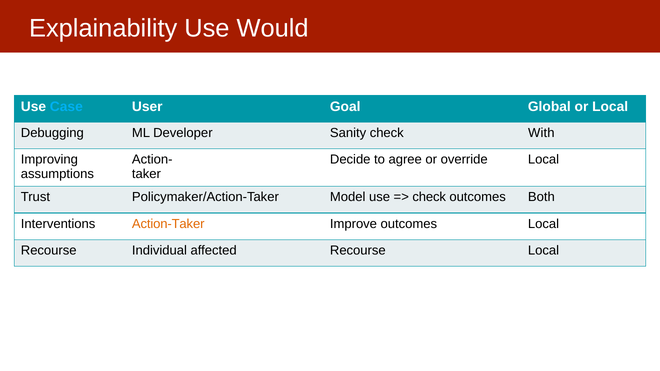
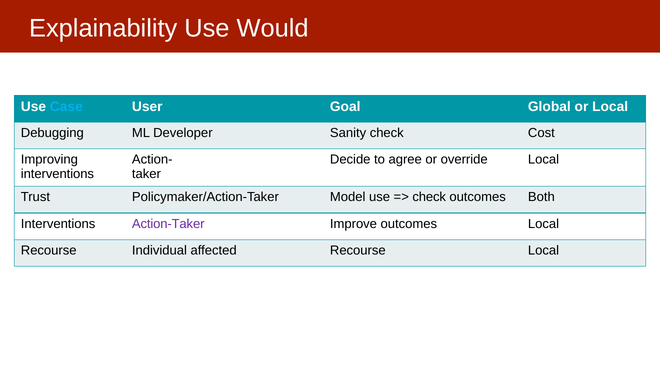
With: With -> Cost (541, 133)
assumptions: assumptions -> interventions (57, 174)
Action-Taker colour: orange -> purple (168, 224)
